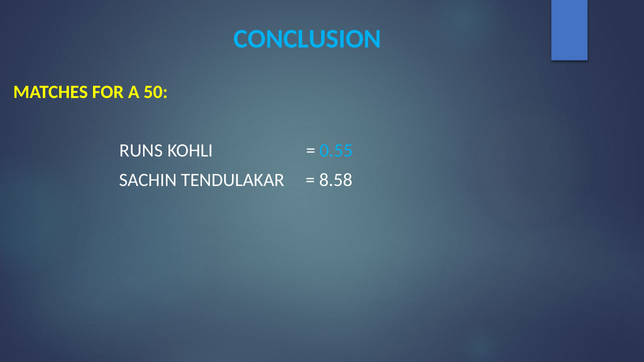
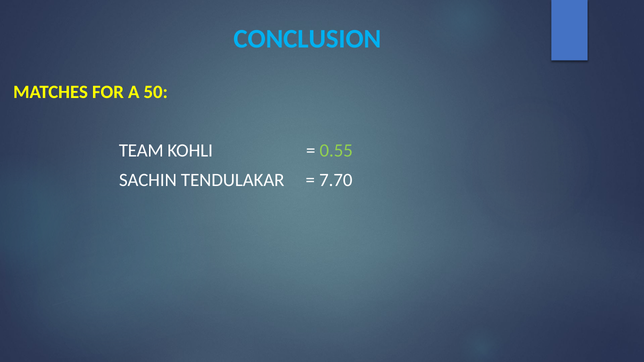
RUNS: RUNS -> TEAM (141, 151)
0.55 colour: light blue -> light green (336, 151)
8.58: 8.58 -> 7.70 (336, 180)
